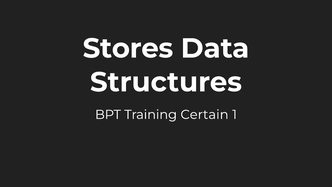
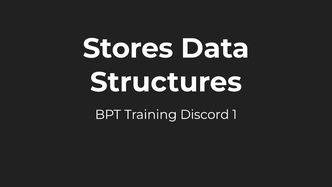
Certain: Certain -> Discord (205, 114)
